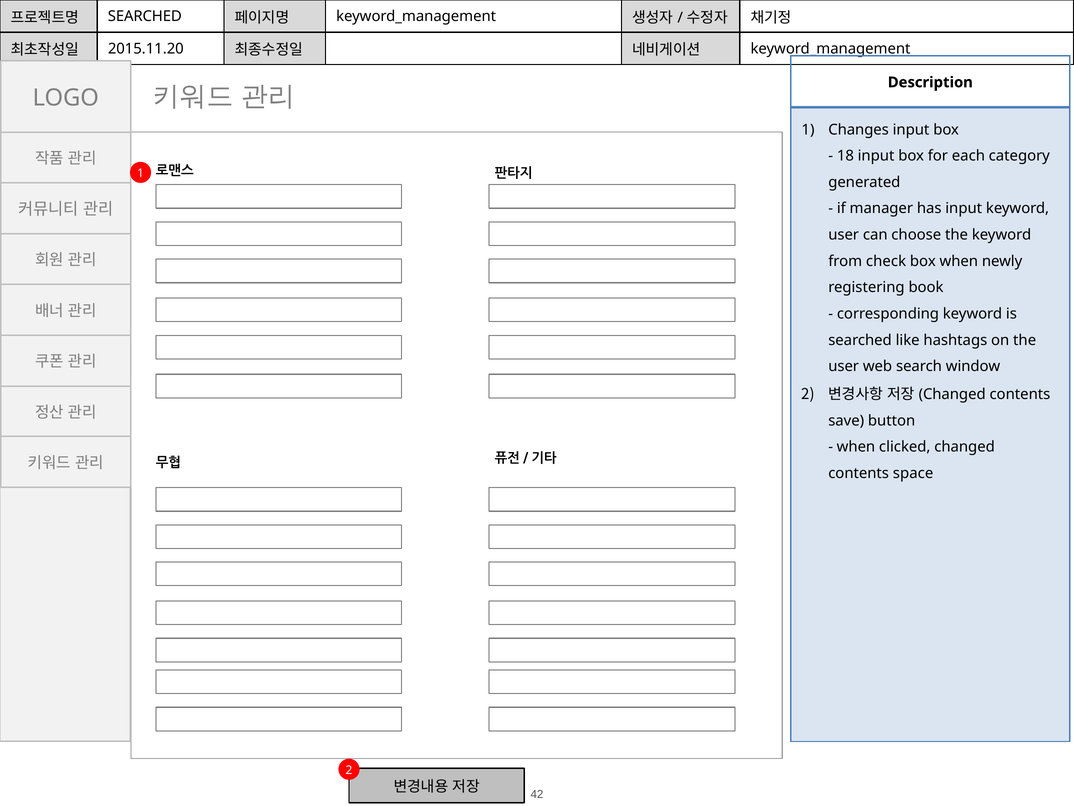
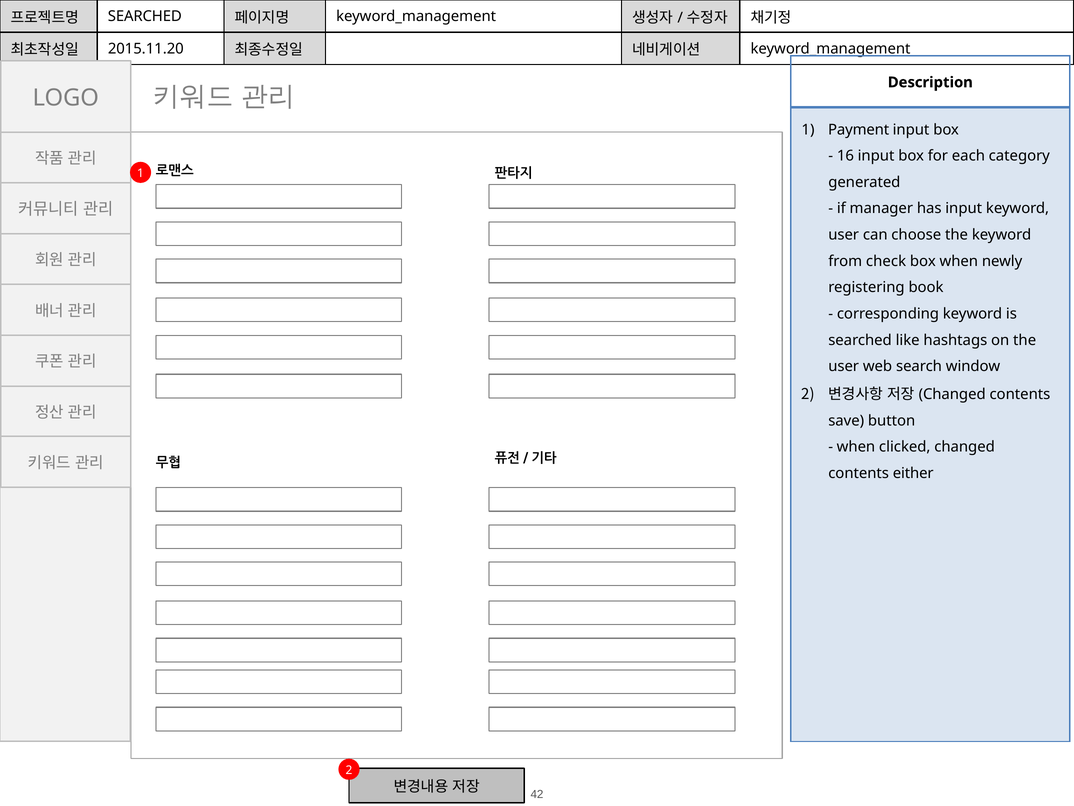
Changes: Changes -> Payment (859, 130)
18: 18 -> 16 (845, 156)
space: space -> either (913, 473)
